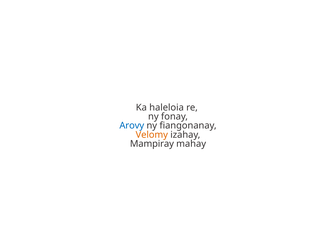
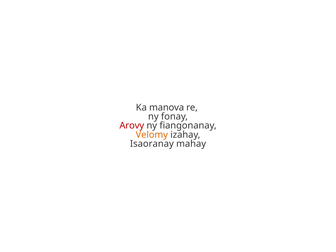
haleloia: haleloia -> manova (167, 107)
Arovy colour: blue -> red (132, 126)
Mampiray: Mampiray -> Isaoranay (152, 144)
